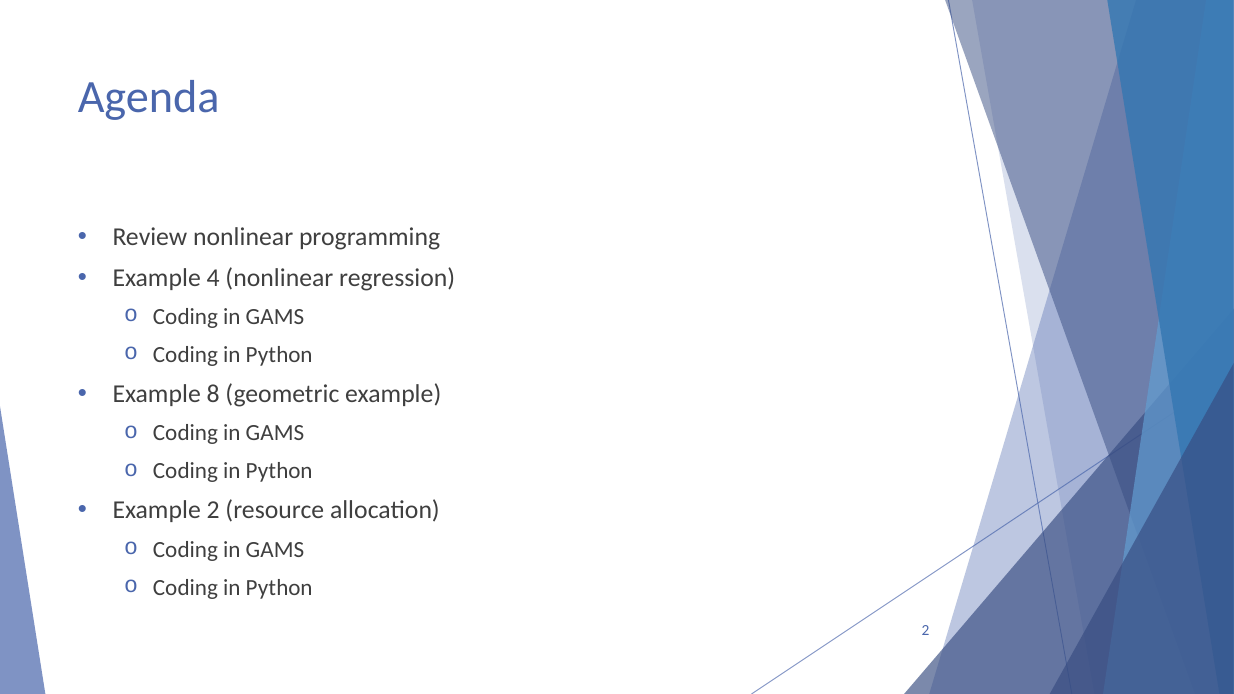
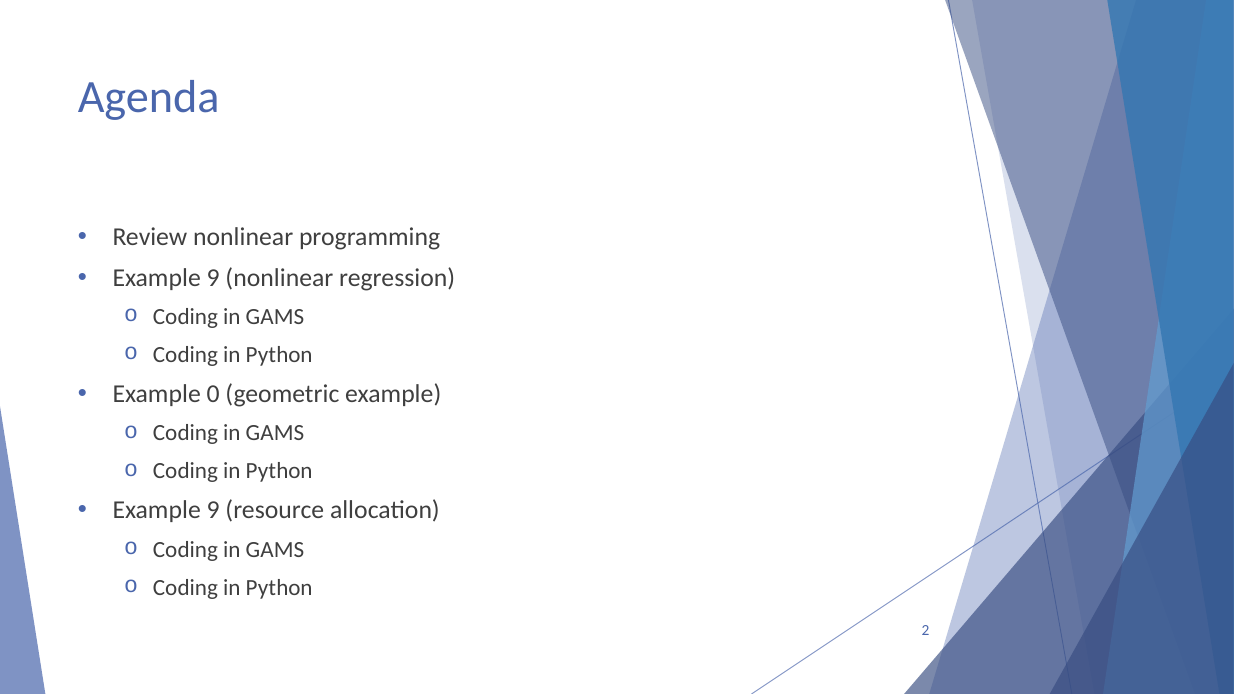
4: 4 -> 9 (213, 278)
8: 8 -> 0 (213, 394)
2: 2 -> 9 (213, 511)
